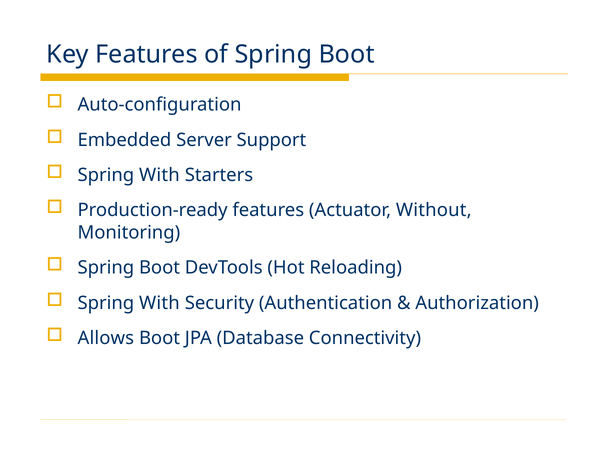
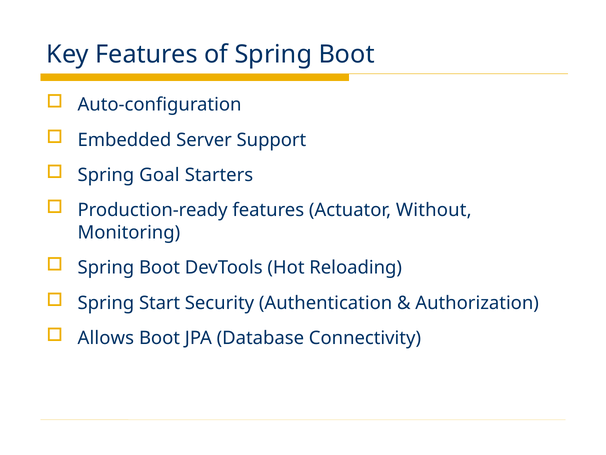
With: With -> Goal (159, 175)
With: With -> Start (160, 303)
